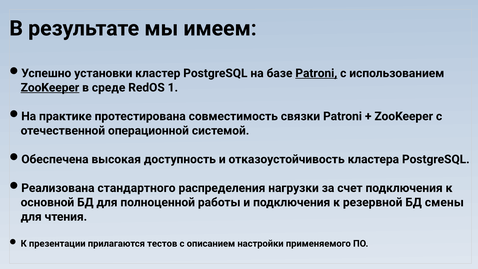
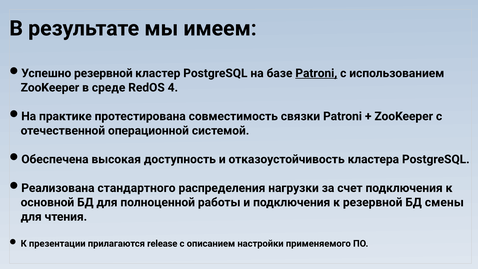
Успешно установки: установки -> резервной (103, 73)
ZooKeeper underline: present -> none (50, 88)
1: 1 -> 4 (173, 88)
тестов: тестов -> release (162, 243)
